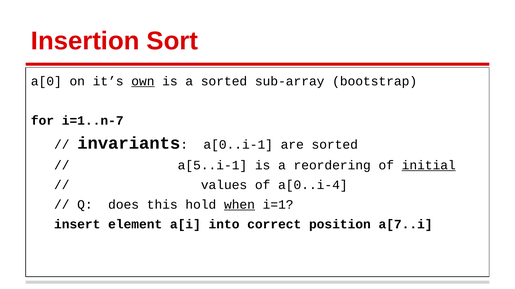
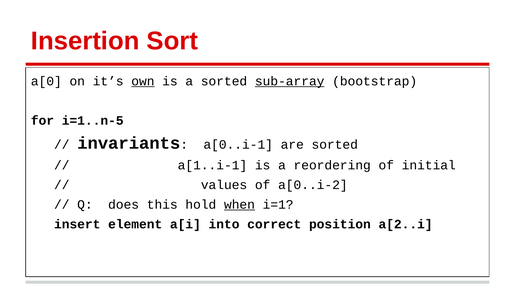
sub-array underline: none -> present (290, 81)
i=1..n-7: i=1..n-7 -> i=1..n-5 (93, 121)
a[5..i-1: a[5..i-1 -> a[1..i-1 (212, 166)
initial underline: present -> none (429, 166)
a[0..i-4: a[0..i-4 -> a[0..i-2 (313, 185)
a[7..i: a[7..i -> a[2..i (406, 225)
